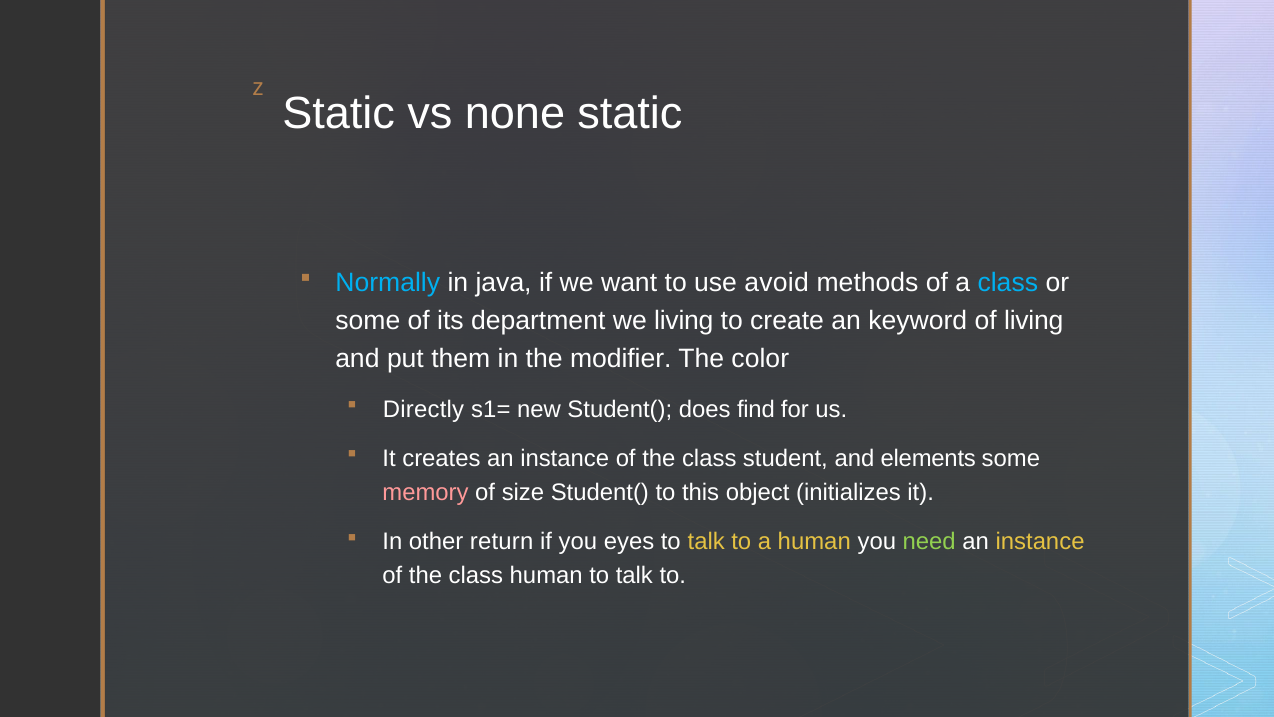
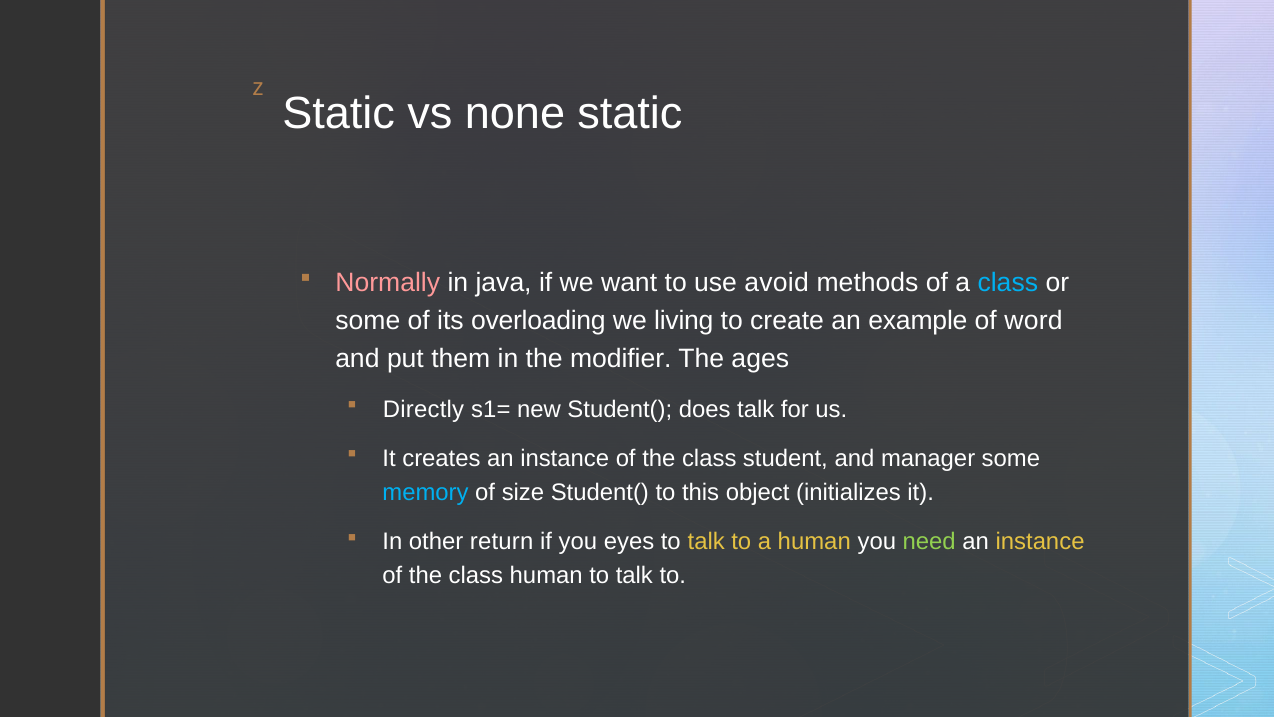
Normally colour: light blue -> pink (388, 282)
department: department -> overloading (538, 320)
keyword: keyword -> example (918, 320)
of living: living -> word (1034, 320)
color: color -> ages (760, 359)
does find: find -> talk (756, 409)
elements: elements -> manager (928, 458)
memory colour: pink -> light blue (426, 492)
